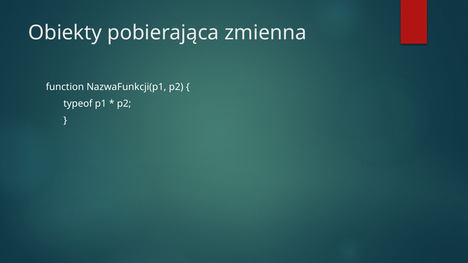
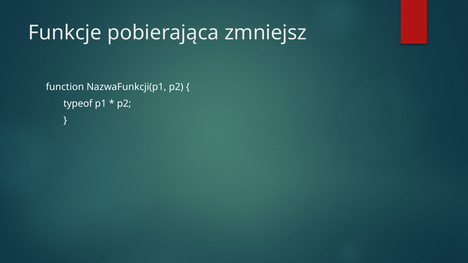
Obiekty: Obiekty -> Funkcje (65, 33)
zmienna: zmienna -> zmniejsz (266, 33)
